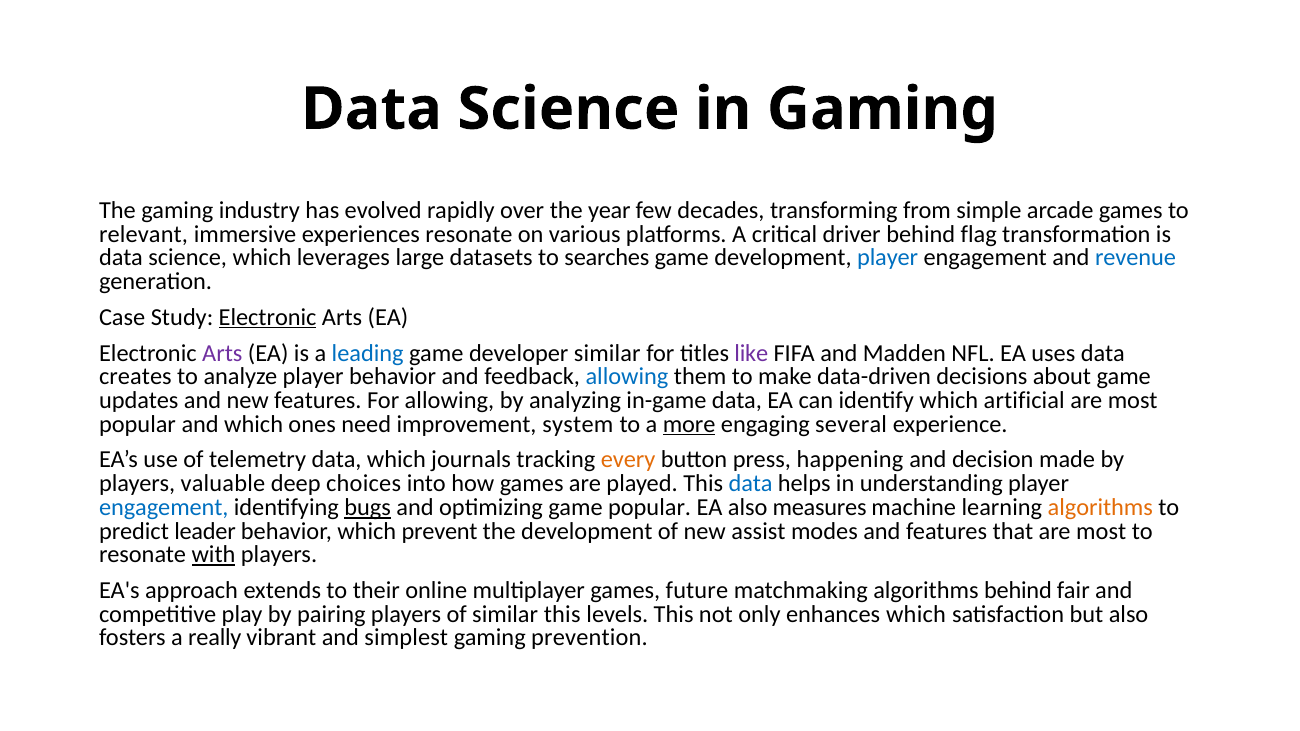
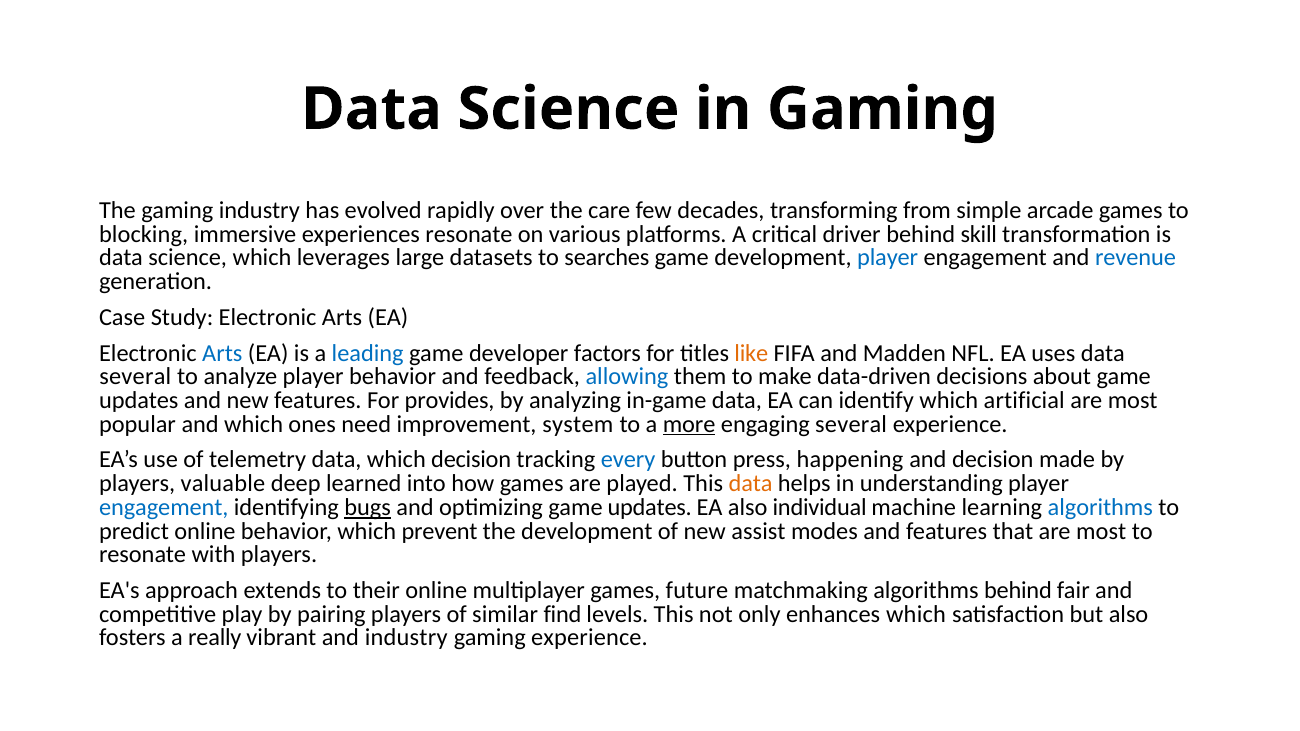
year: year -> care (609, 210)
relevant: relevant -> blocking (144, 234)
flag: flag -> skill (979, 234)
Electronic underline: present -> none (268, 317)
Arts colour: purple -> blue (222, 353)
developer similar: similar -> factors (607, 353)
like colour: purple -> orange (751, 353)
creates: creates -> several (135, 377)
For allowing: allowing -> provides (450, 401)
which journals: journals -> decision (471, 460)
every colour: orange -> blue (628, 460)
choices: choices -> learned (364, 484)
data colour: blue -> orange (751, 484)
optimizing game popular: popular -> updates (650, 507)
measures: measures -> individual (820, 507)
algorithms colour: orange -> blue (1100, 507)
predict leader: leader -> online (205, 531)
with underline: present -> none (213, 555)
similar this: this -> find (562, 614)
and simplest: simplest -> industry (406, 638)
gaming prevention: prevention -> experience (590, 638)
